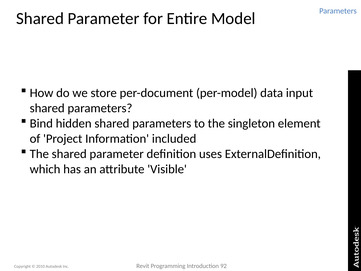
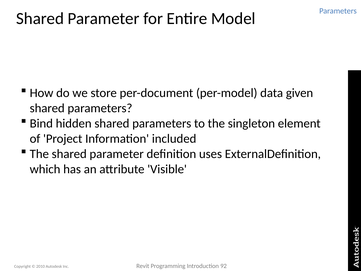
input: input -> given (300, 93)
